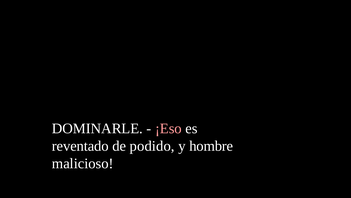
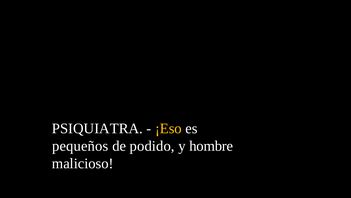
DOMINARLE: DOMINARLE -> PSIQUIATRA (97, 128)
¡Eso colour: pink -> yellow (168, 128)
reventado: reventado -> pequeños (80, 146)
